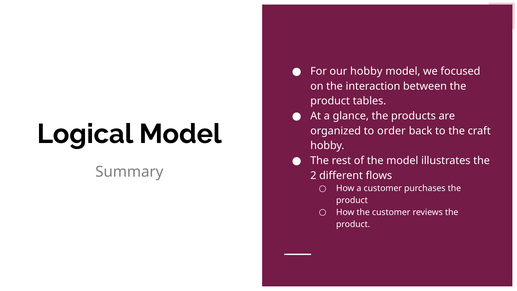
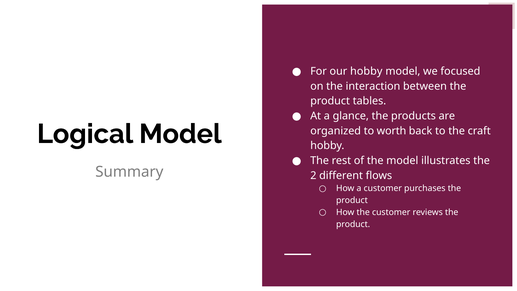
order: order -> worth (392, 131)
